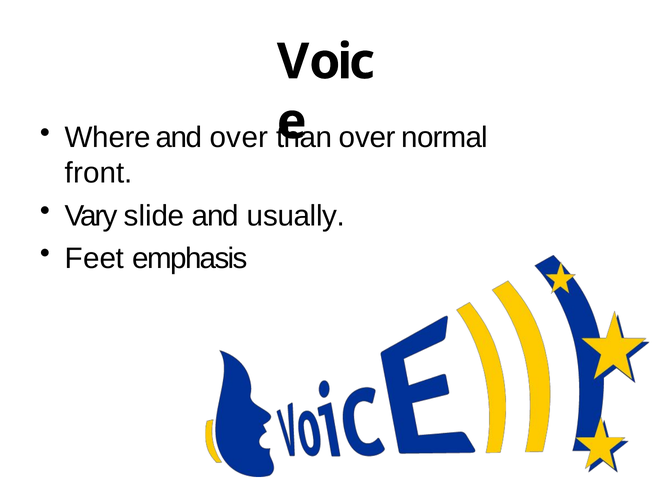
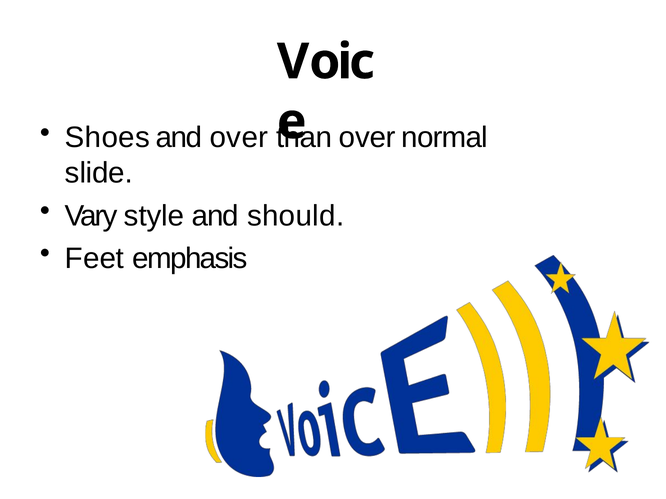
Where: Where -> Shoes (107, 138)
front: front -> slide (99, 173)
slide: slide -> style (154, 216)
usually: usually -> should (296, 216)
